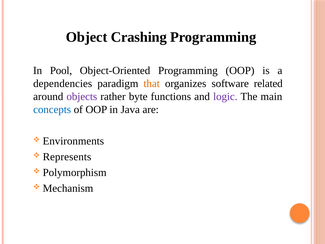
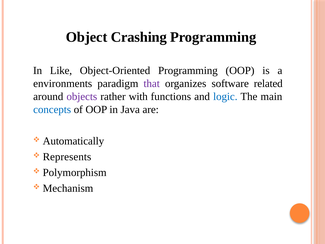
Pool: Pool -> Like (61, 71)
dependencies: dependencies -> environments (63, 84)
that colour: orange -> purple (152, 84)
byte: byte -> with (138, 97)
logic colour: purple -> blue (225, 97)
Environments: Environments -> Automatically (73, 141)
